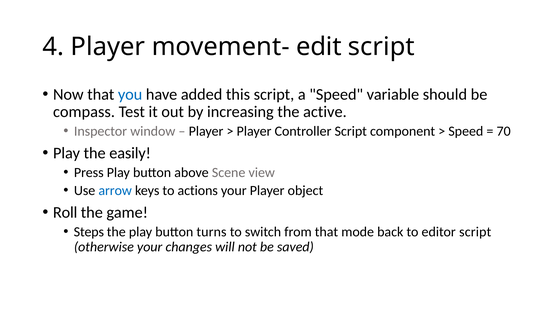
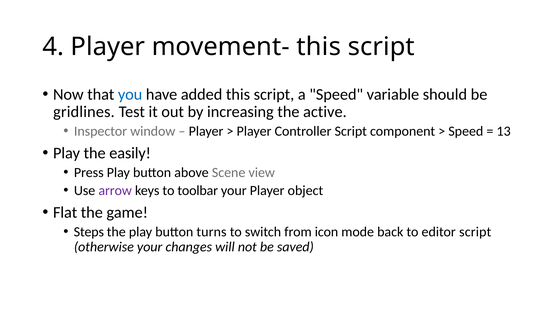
movement- edit: edit -> this (319, 47)
compass: compass -> gridlines (84, 112)
70: 70 -> 13 (504, 131)
arrow colour: blue -> purple (115, 190)
actions: actions -> toolbar (198, 190)
Roll: Roll -> Flat (65, 212)
from that: that -> icon (327, 232)
